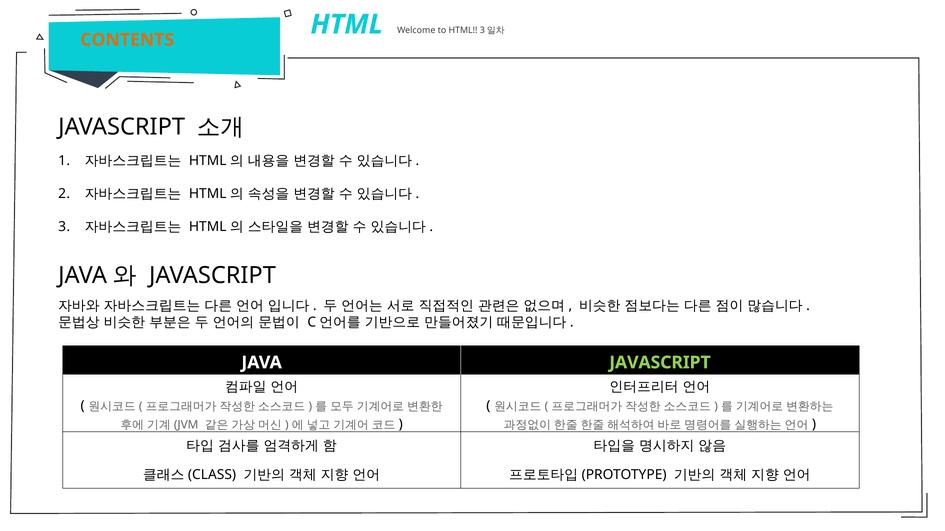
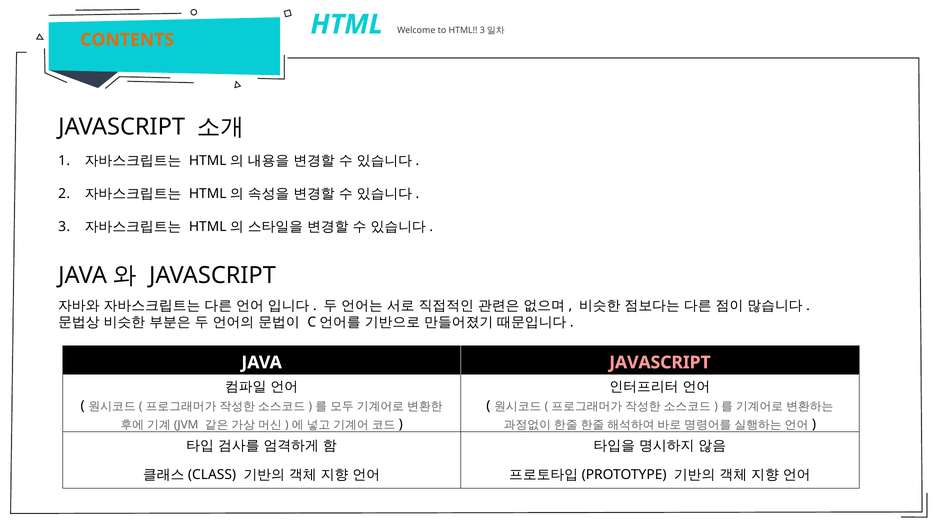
JAVASCRIPT colour: light green -> pink (660, 363)
